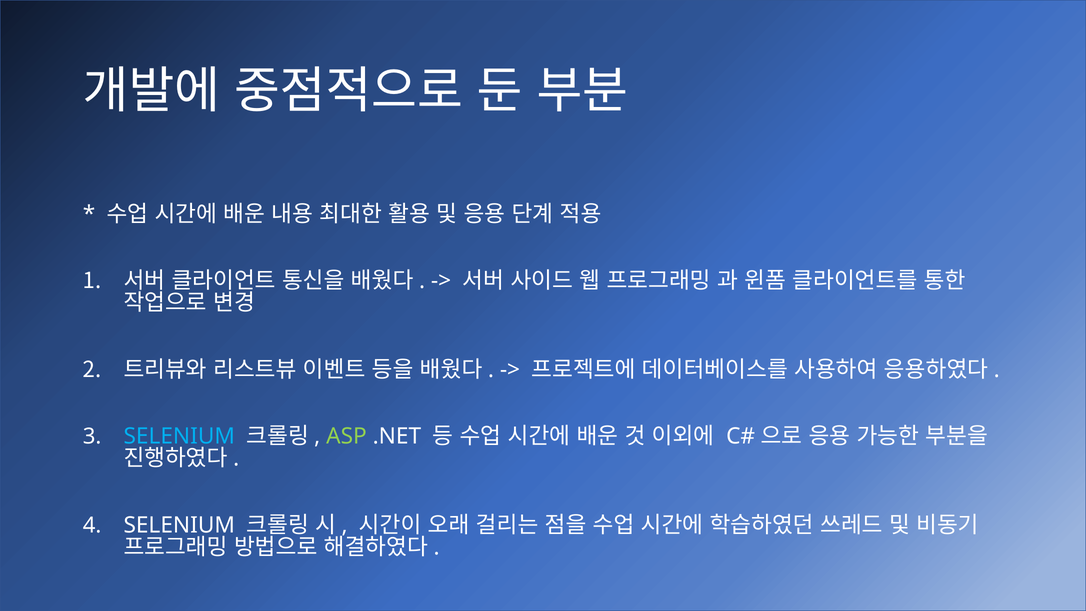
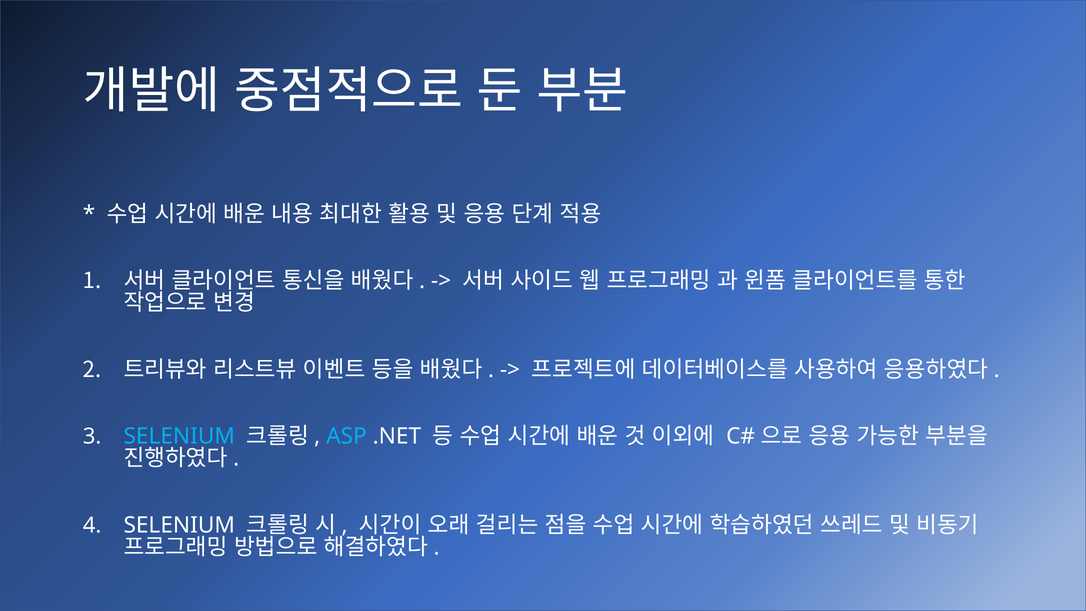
ASP colour: light green -> light blue (346, 436)
